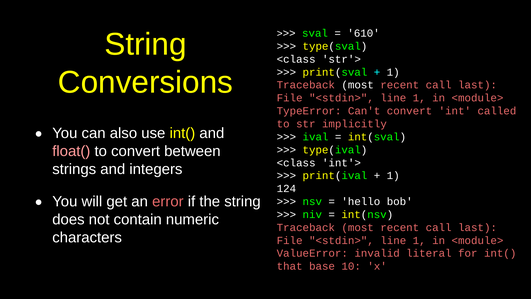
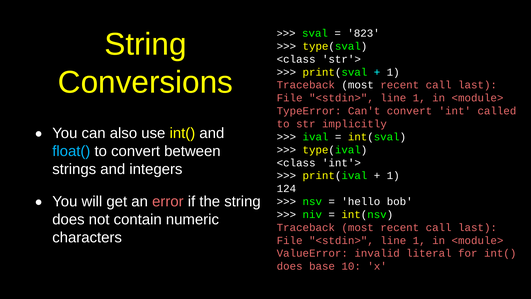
610: 610 -> 823 (364, 33)
float( colour: pink -> light blue (71, 151)
that: that -> does (290, 266)
